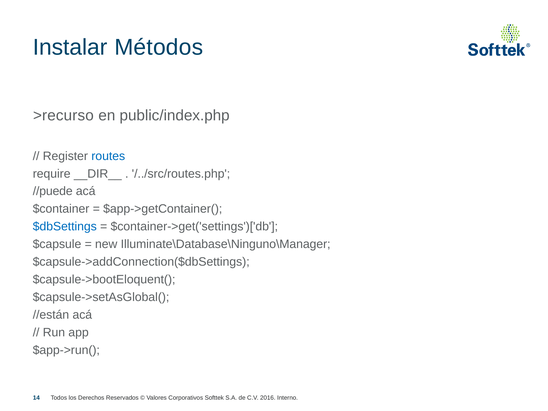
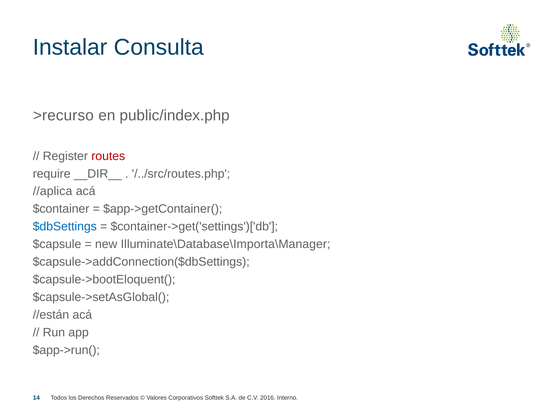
Métodos: Métodos -> Consulta (159, 47)
routes colour: blue -> red (108, 156)
//puede: //puede -> //aplica (53, 191)
Illuminate\Database\Ninguno\Manager: Illuminate\Database\Ninguno\Manager -> Illuminate\Database\Importa\Manager (226, 244)
